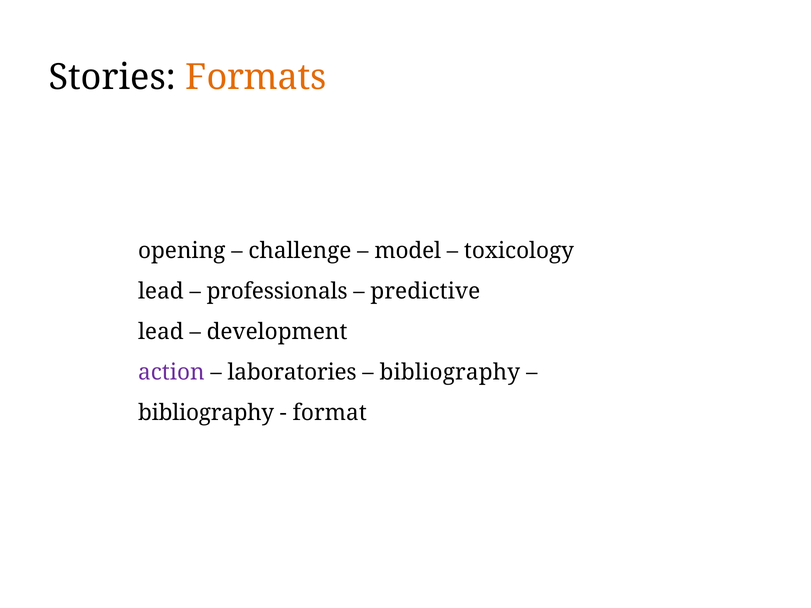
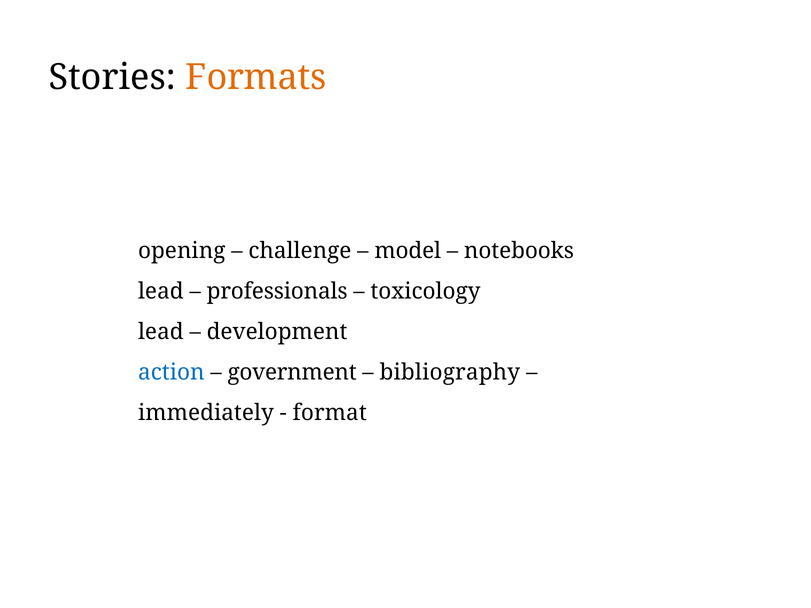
toxicology: toxicology -> notebooks (519, 251)
predictive: predictive -> toxicology (425, 291)
action colour: purple -> blue (171, 372)
laboratories: laboratories -> government (292, 372)
bibliography: bibliography -> immediately (206, 413)
